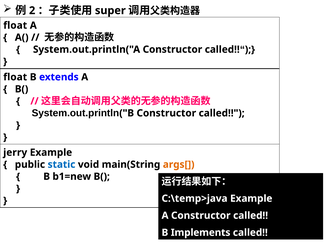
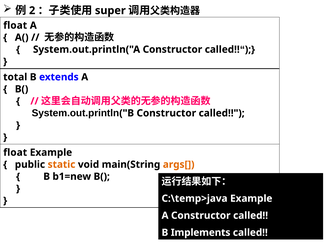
float: float -> total (15, 77)
jerry: jerry -> float (15, 152)
static colour: blue -> orange (61, 164)
